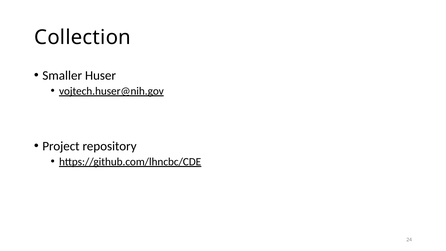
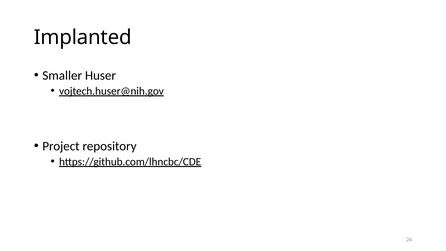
Collection: Collection -> Implanted (83, 37)
